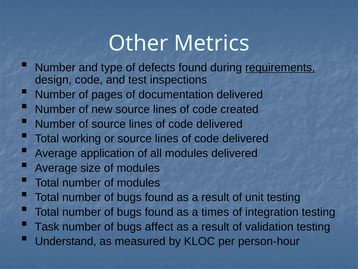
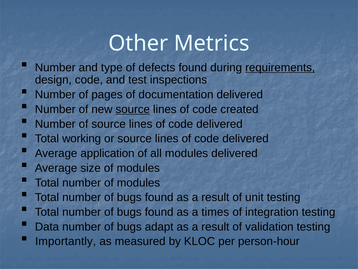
source underline: none -> present (133, 109)
Task: Task -> Data (47, 226)
affect: affect -> adapt (159, 226)
Understand: Understand -> Importantly (66, 241)
